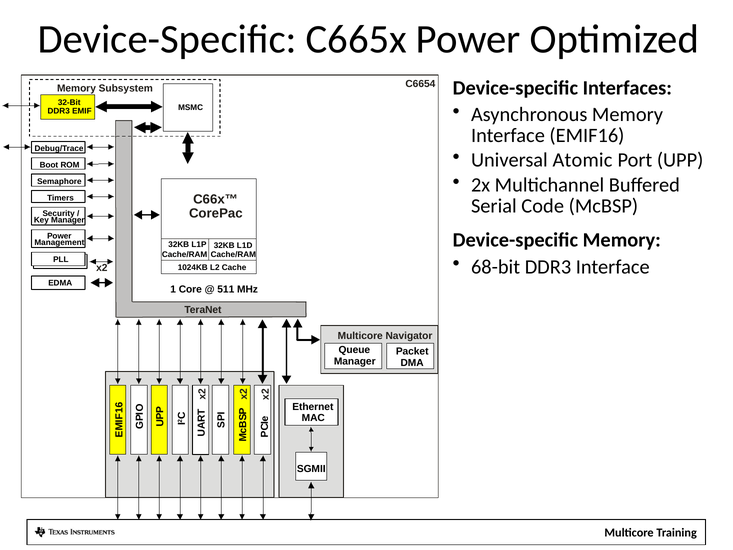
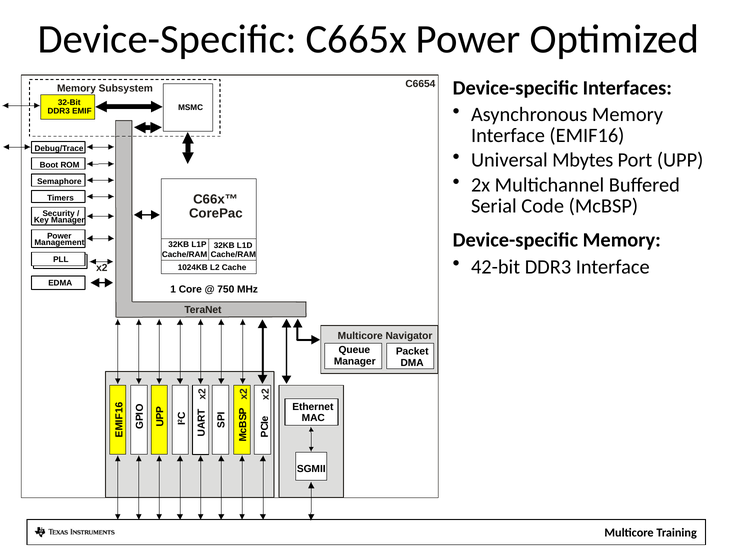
Atomic: Atomic -> Mbytes (583, 160)
68-bit: 68-bit -> 42-bit (496, 267)
511: 511 -> 750 (226, 289)
